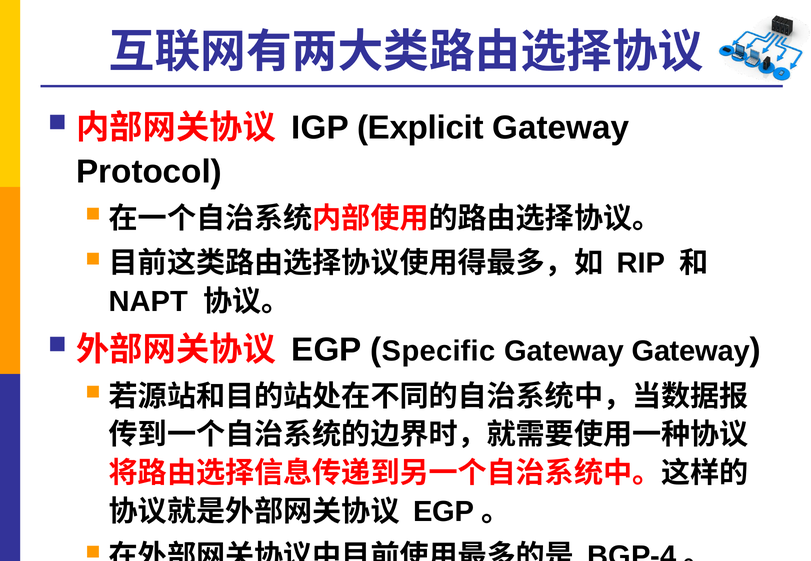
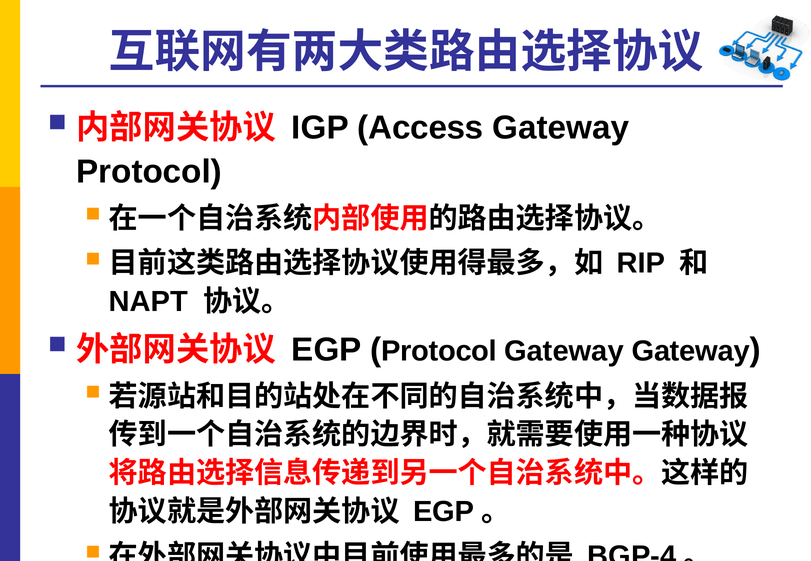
Explicit: Explicit -> Access (420, 128)
Specific: Specific -> Protocol (439, 351)
